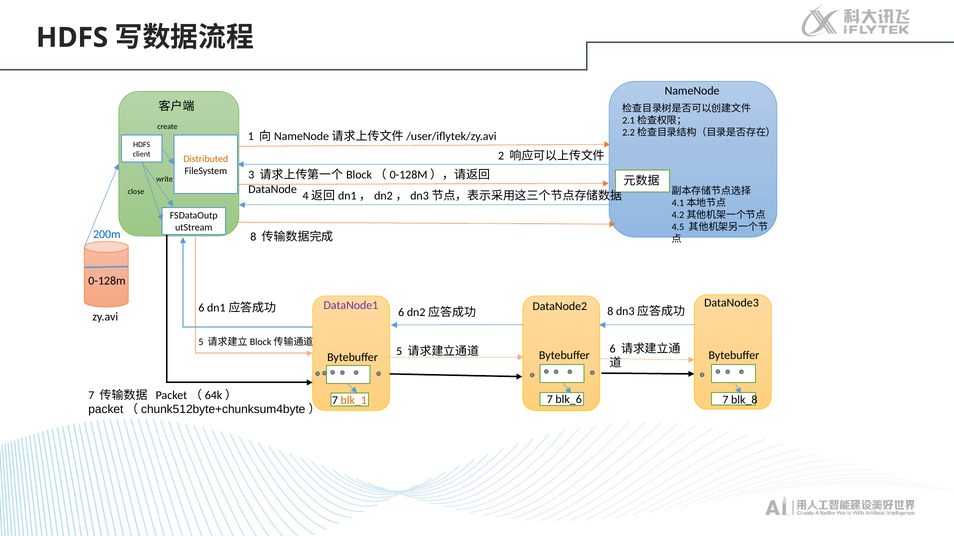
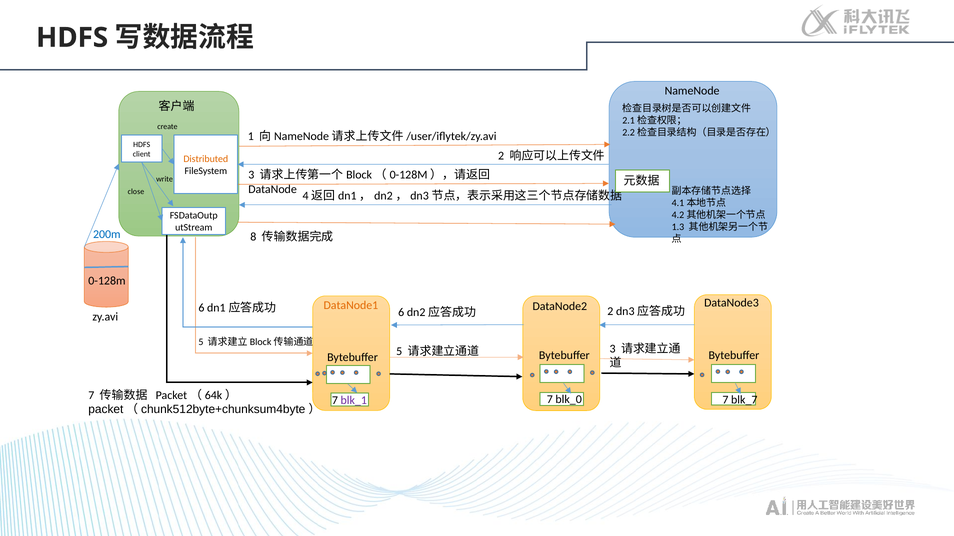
4.5: 4.5 -> 1.3 (678, 227)
DataNode1 colour: purple -> orange (351, 306)
8: 8 -> 2 (610, 312)
6: 6 -> 3 (613, 349)
blk_1 colour: orange -> purple (354, 401)
blk_6: blk_6 -> blk_0 (569, 400)
blk_8: blk_8 -> blk_7 (744, 400)
